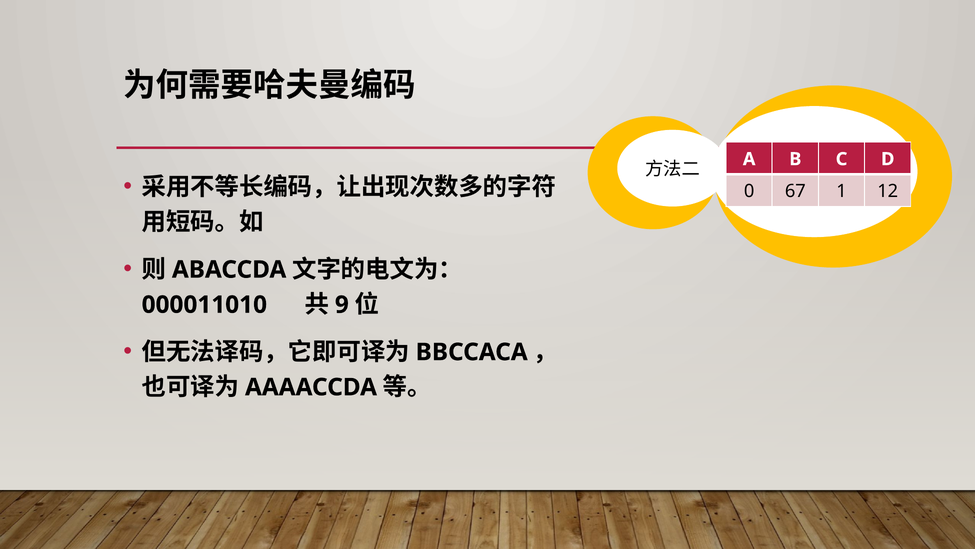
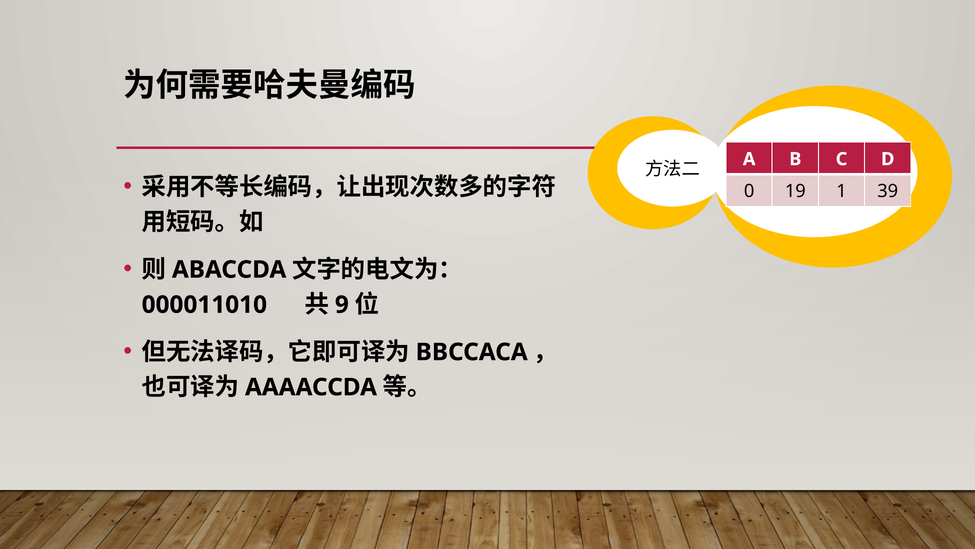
67: 67 -> 19 (795, 191)
12: 12 -> 39 (888, 191)
